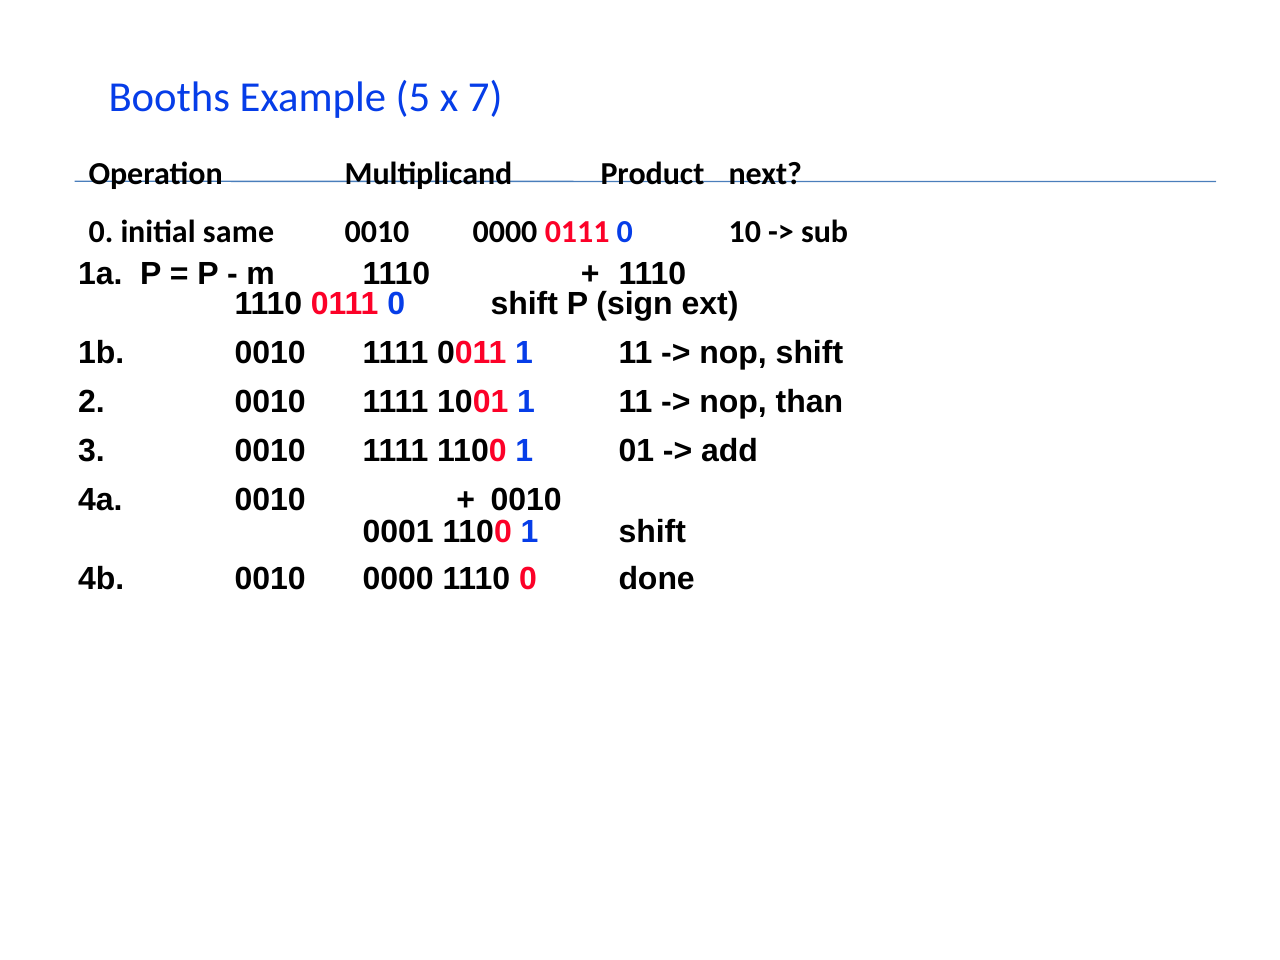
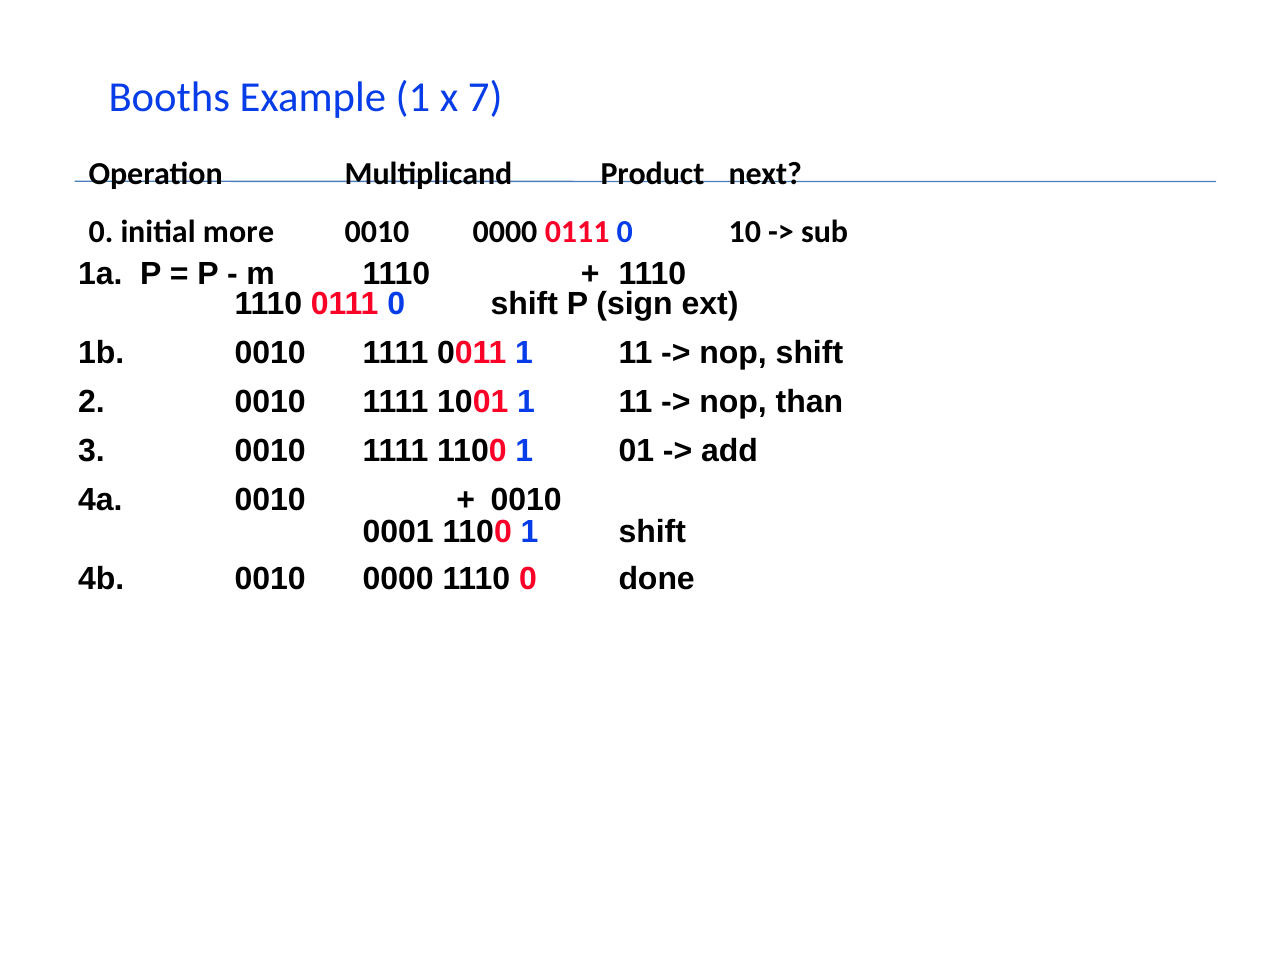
Example 5: 5 -> 1 (413, 98)
same: same -> more (238, 232)
